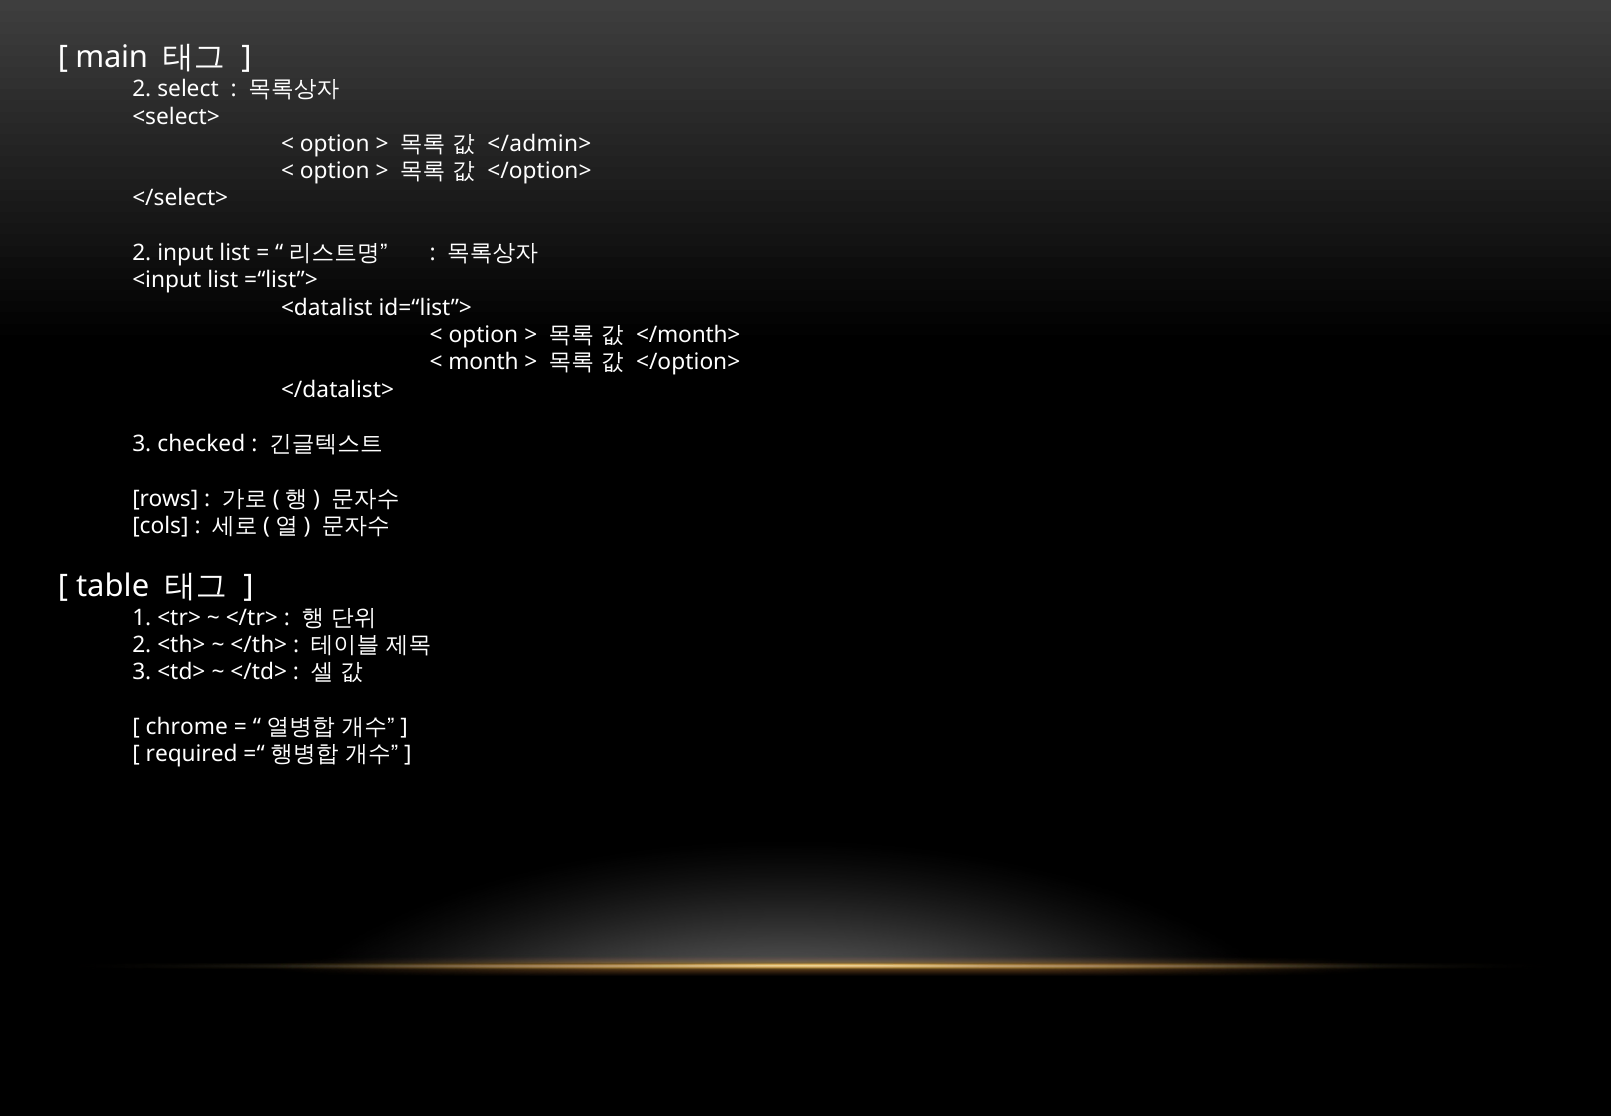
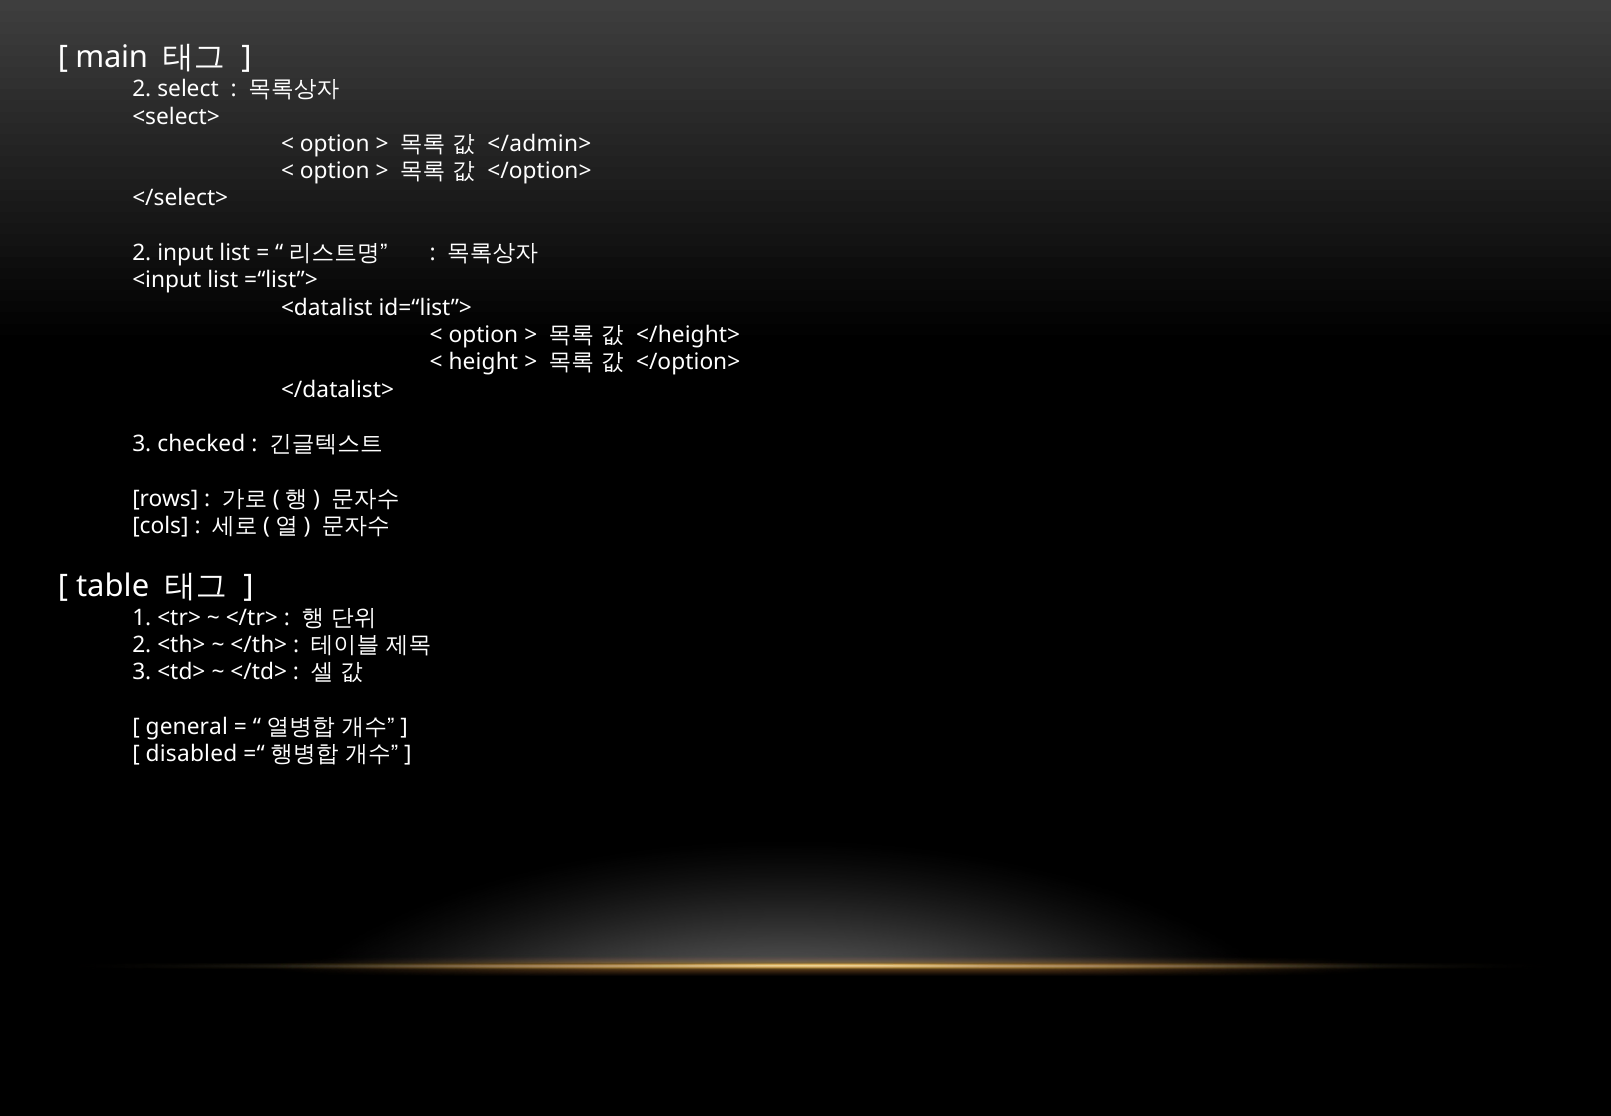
</month>: </month> -> </height> (688, 335)
month: month -> height (483, 362)
chrome: chrome -> general (187, 727)
required: required -> disabled (191, 754)
